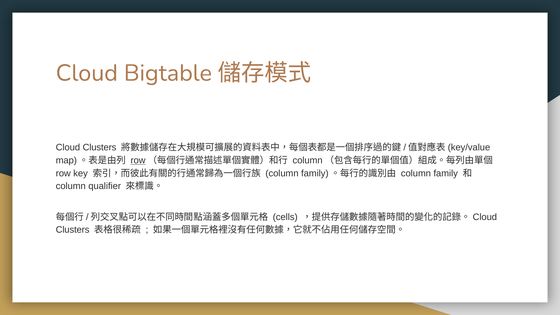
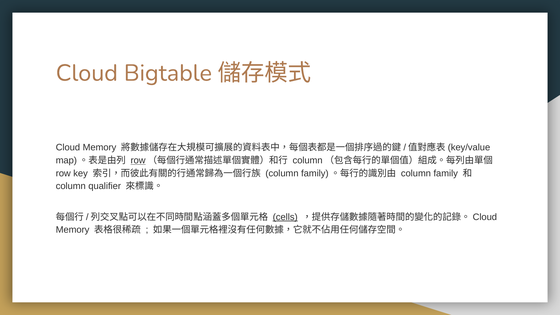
Cloud Clusters: Clusters -> Memory (99, 148)
cells underline: none -> present (285, 217)
Clusters: Clusters -> Memory (73, 230)
